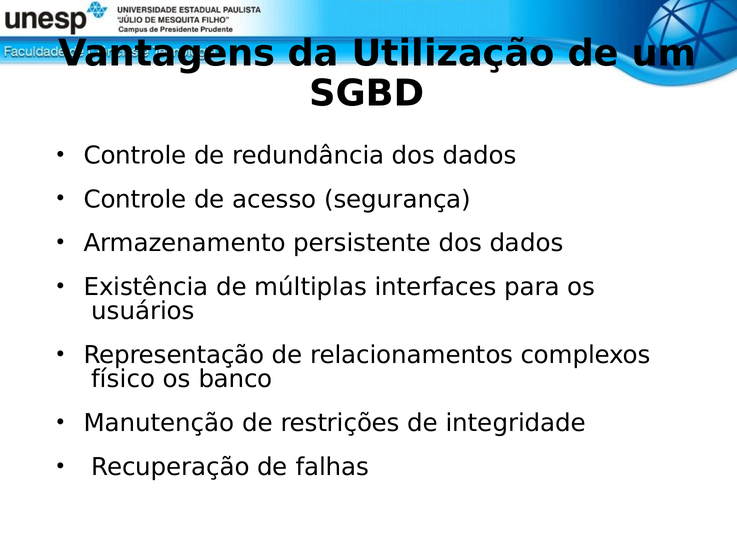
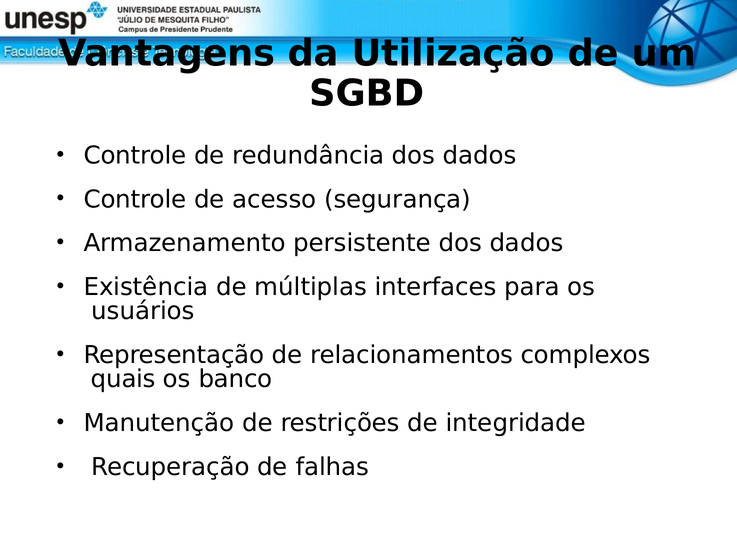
físico: físico -> quais (123, 379)
